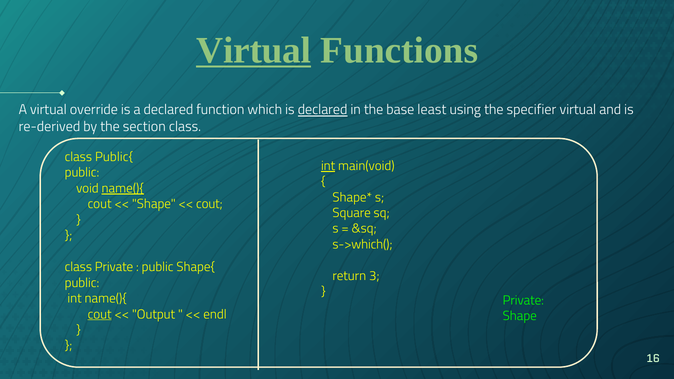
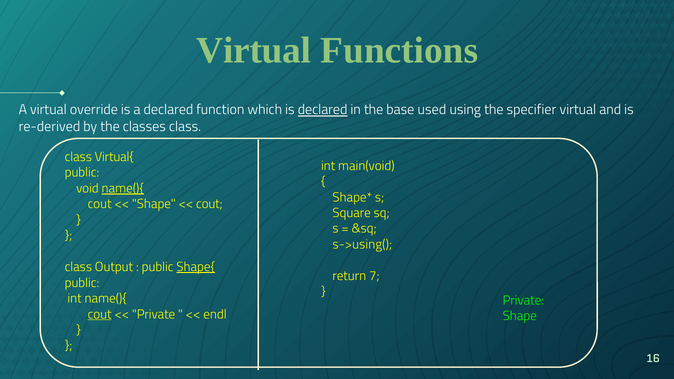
Virtual underline: present -> none (254, 50)
least: least -> used (432, 110)
section: section -> classes (144, 127)
Public{: Public{ -> Virtual{ (114, 157)
int underline: present -> none (328, 166)
s->which(: s->which( -> s->using( (362, 244)
class Private: Private -> Output (114, 267)
Shape{ underline: none -> present (196, 267)
3: 3 -> 7 (374, 276)
Output: Output -> Private (154, 314)
